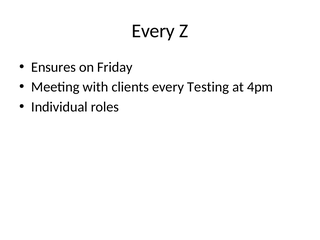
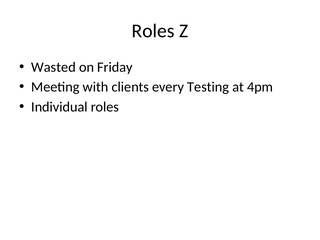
Every: Every -> Roles (153, 31)
Ensures: Ensures -> Wasted (53, 67)
